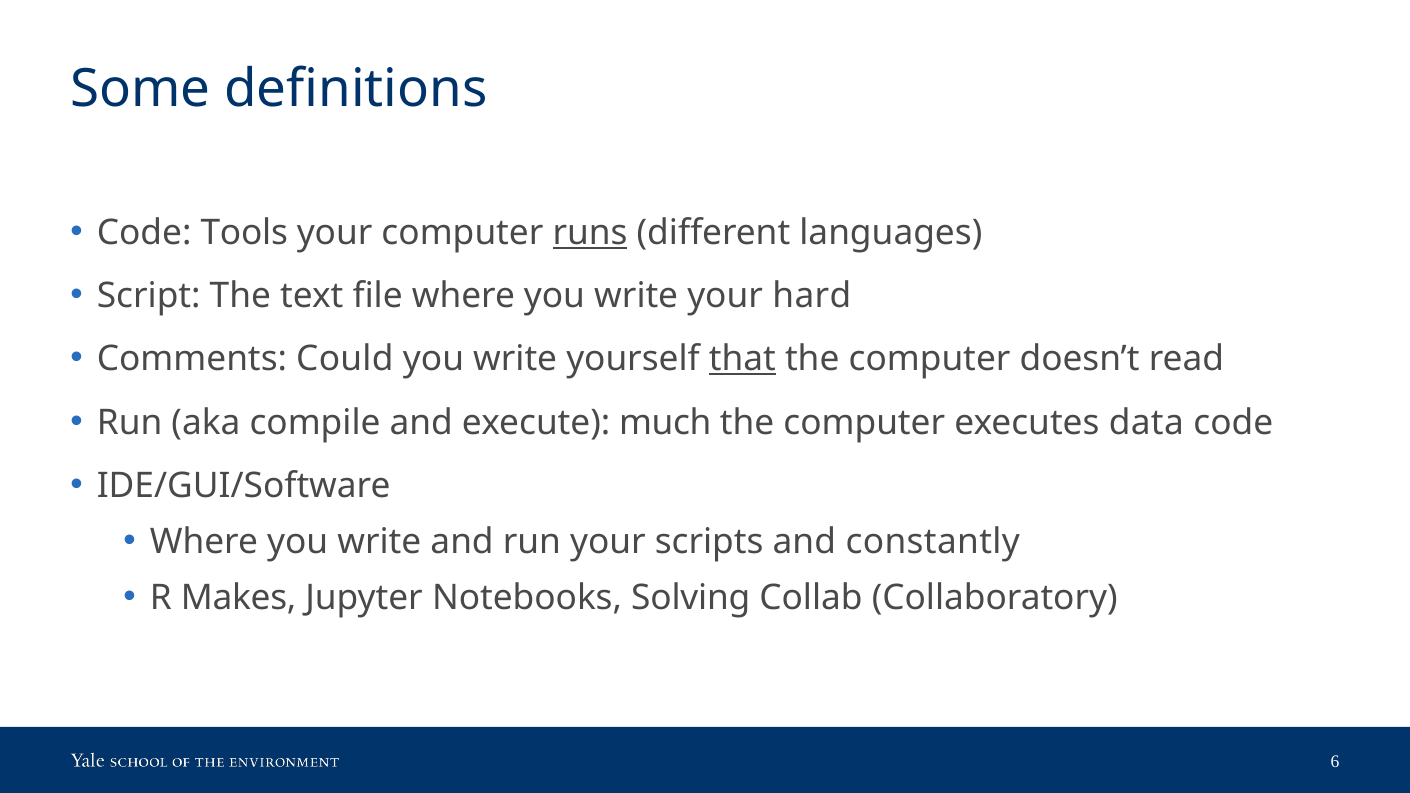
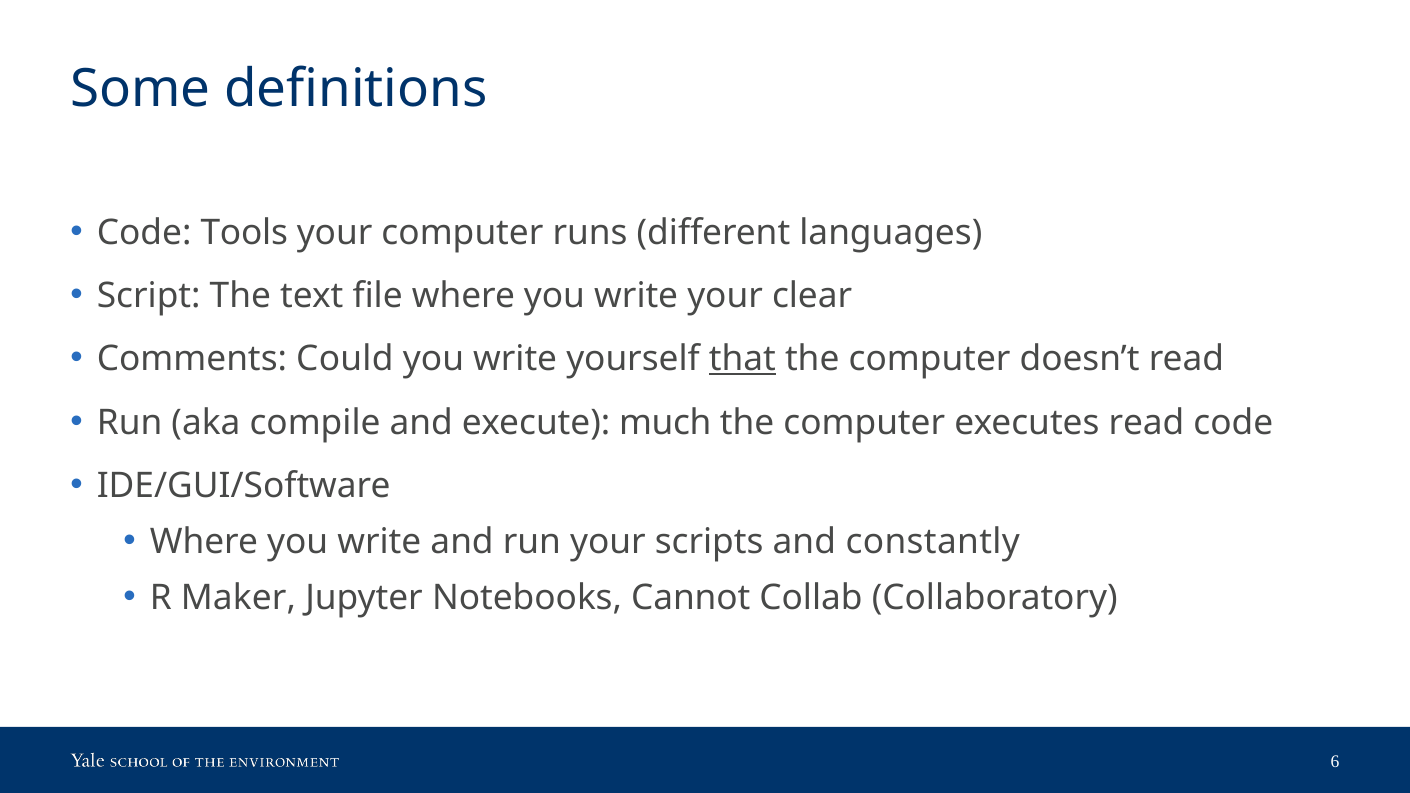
runs underline: present -> none (590, 233)
hard: hard -> clear (812, 296)
executes data: data -> read (1147, 423)
Makes: Makes -> Maker (238, 598)
Solving: Solving -> Cannot (691, 598)
